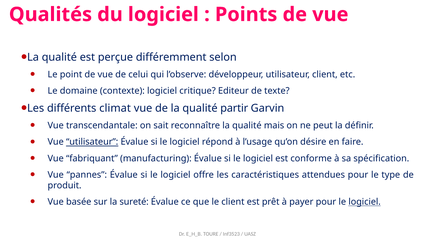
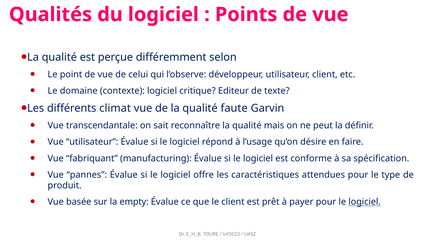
partir: partir -> faute (234, 108)
utilisateur underline: present -> none (92, 142)
sureté: sureté -> empty (134, 202)
